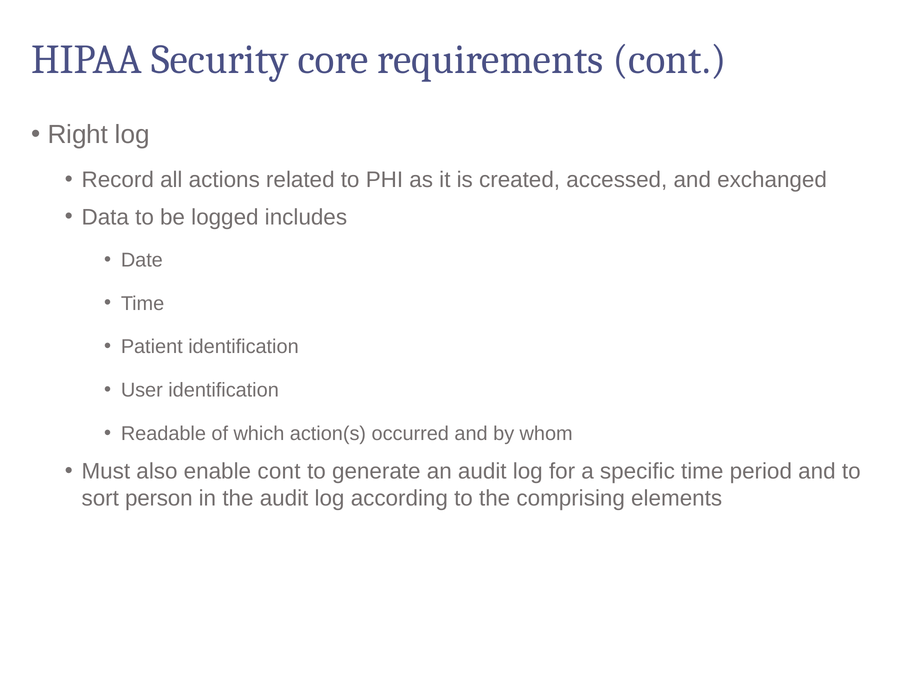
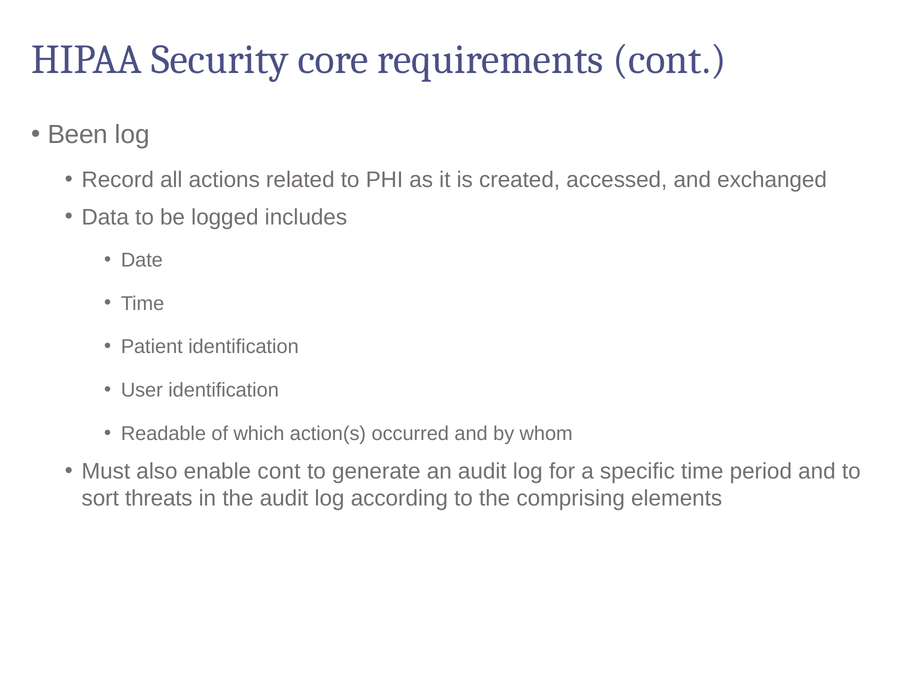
Right: Right -> Been (78, 135)
person: person -> threats (159, 498)
